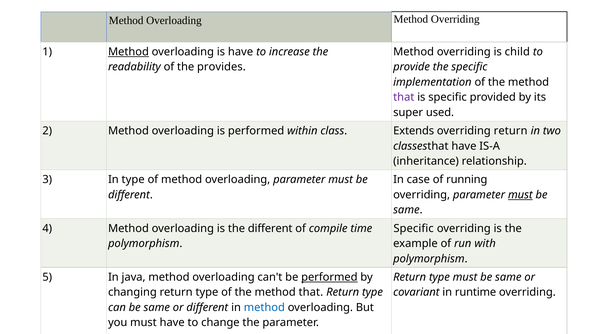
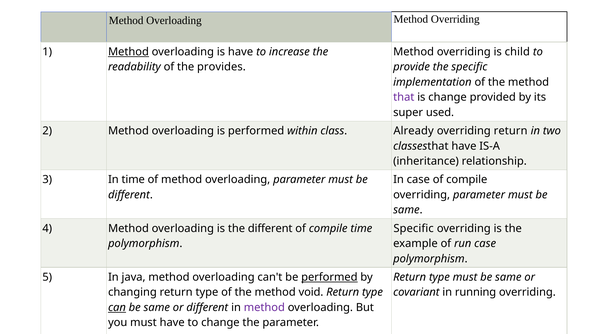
is specific: specific -> change (448, 97)
Extends: Extends -> Already (414, 131)
In type: type -> time (133, 179)
case of running: running -> compile (467, 179)
must underline: present -> none (520, 195)
run with: with -> case (485, 243)
that: that -> void (311, 292)
runtime: runtime -> running (476, 292)
can underline: none -> present (117, 307)
method colour: blue -> purple (264, 307)
